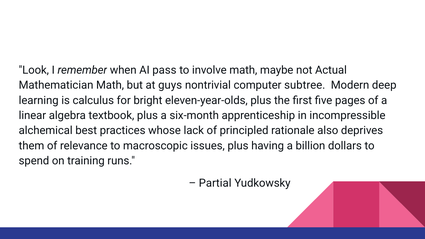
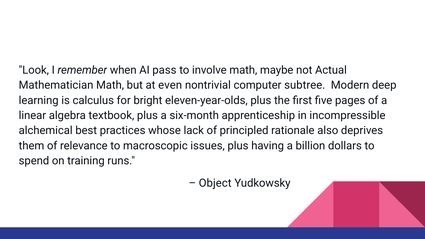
guys: guys -> even (170, 85)
Partial: Partial -> Object (215, 183)
